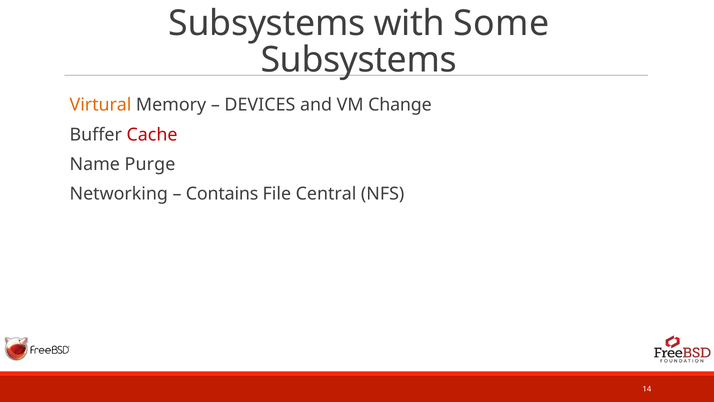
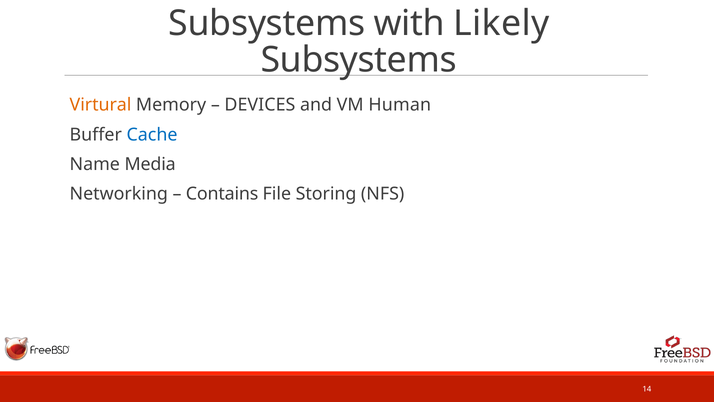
Some: Some -> Likely (501, 23)
Change: Change -> Human (400, 105)
Cache colour: red -> blue (152, 135)
Purge: Purge -> Media (150, 164)
Central: Central -> Storing (326, 194)
